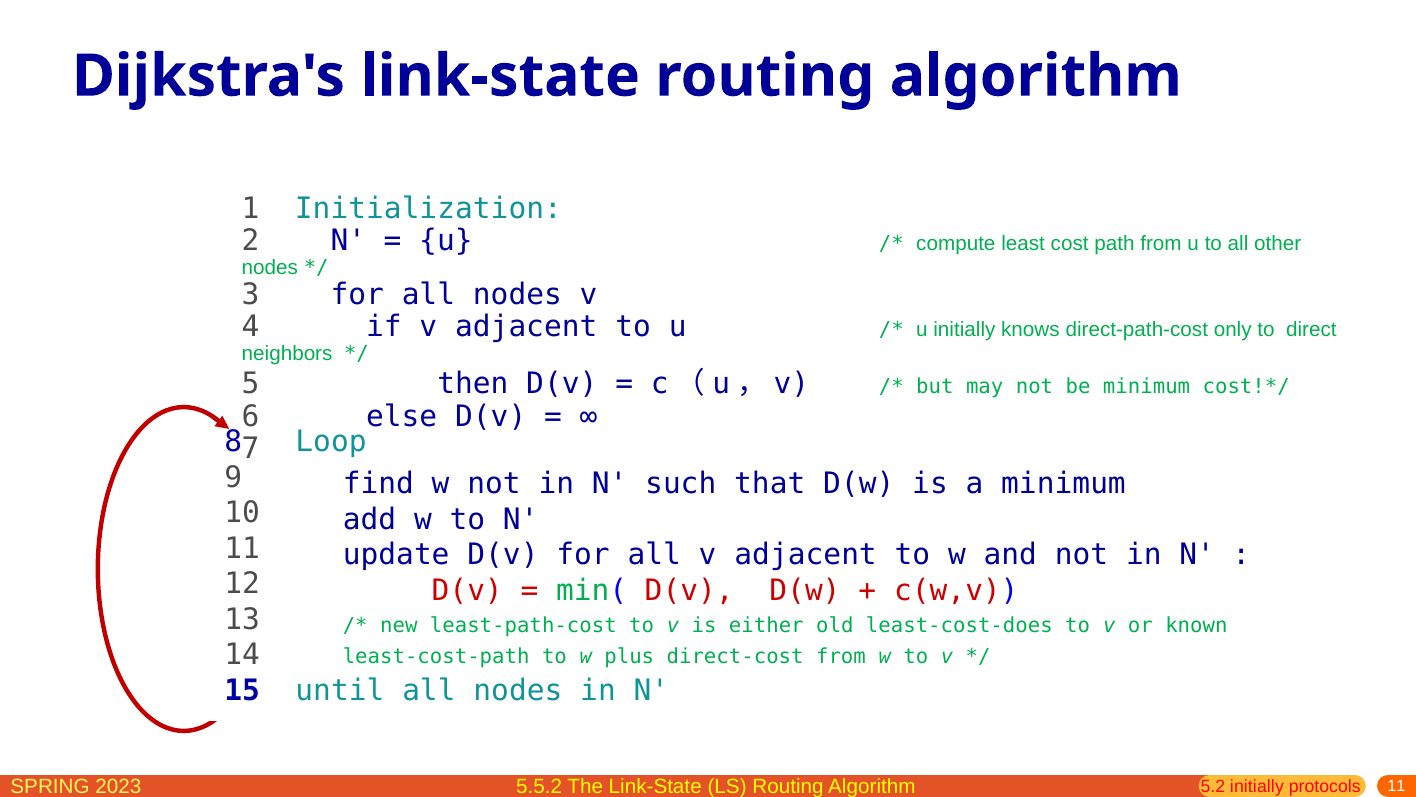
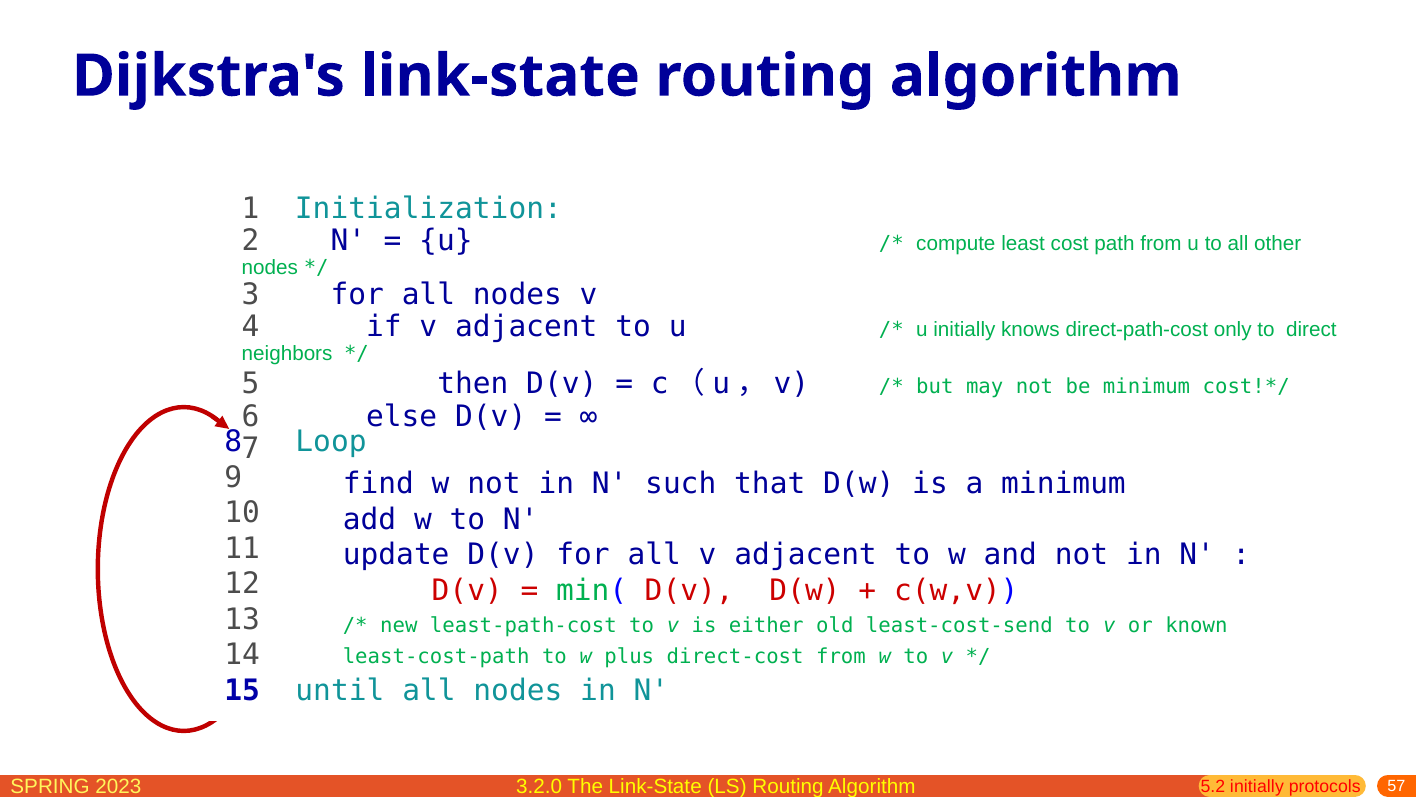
least-cost-does: least-cost-does -> least-cost-send (959, 625)
5.5.2: 5.5.2 -> 3.2.0 (539, 786)
11: 11 -> 57 (1396, 785)
